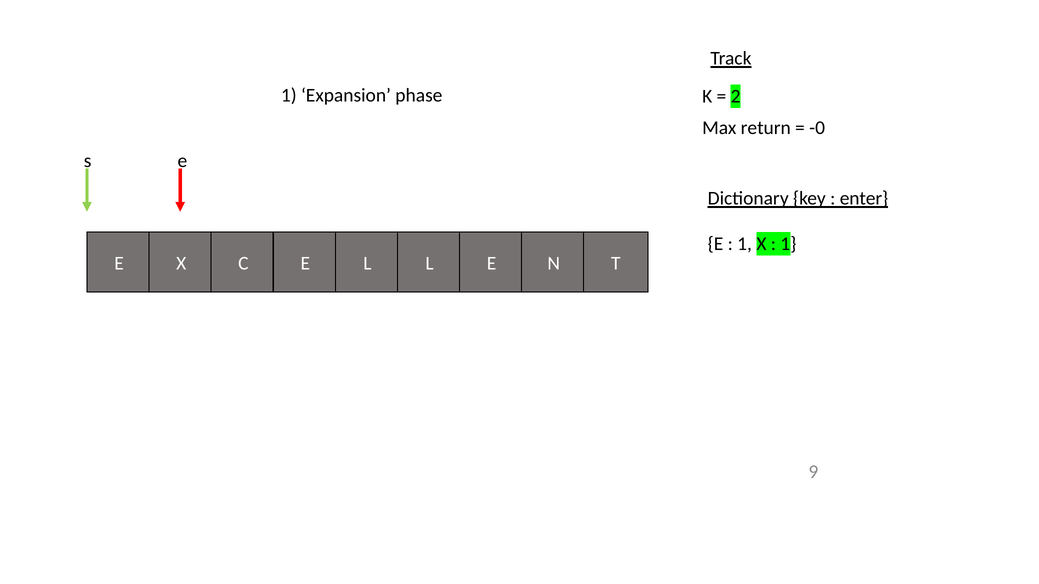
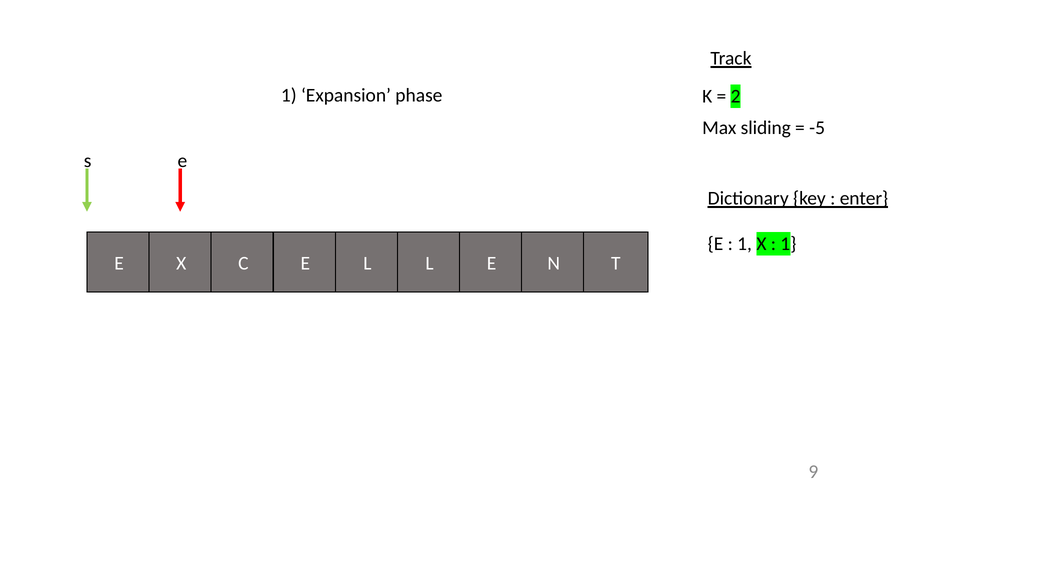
return: return -> sliding (766, 128)
-0: -0 -> -5 (817, 128)
